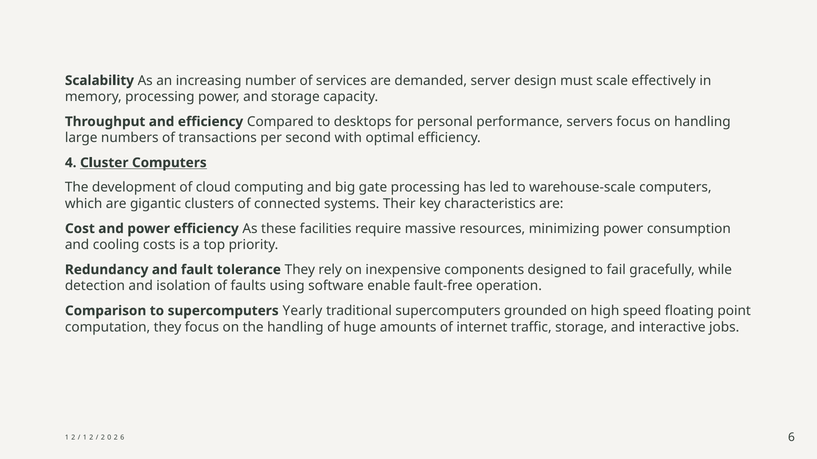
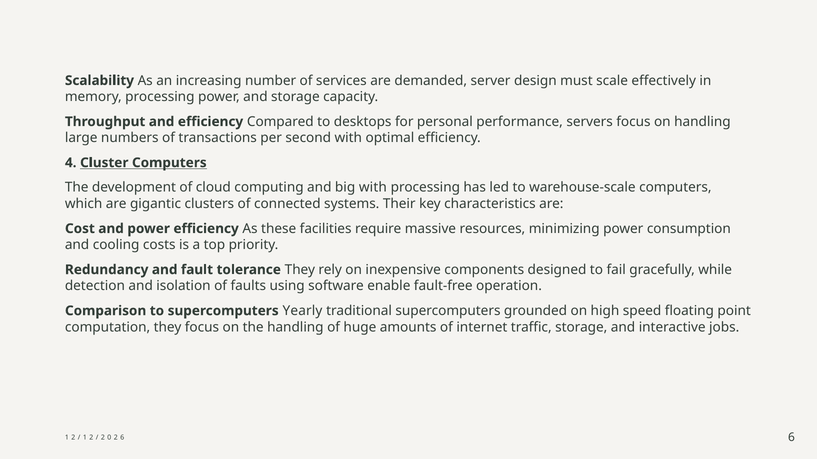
big gate: gate -> with (373, 188)
